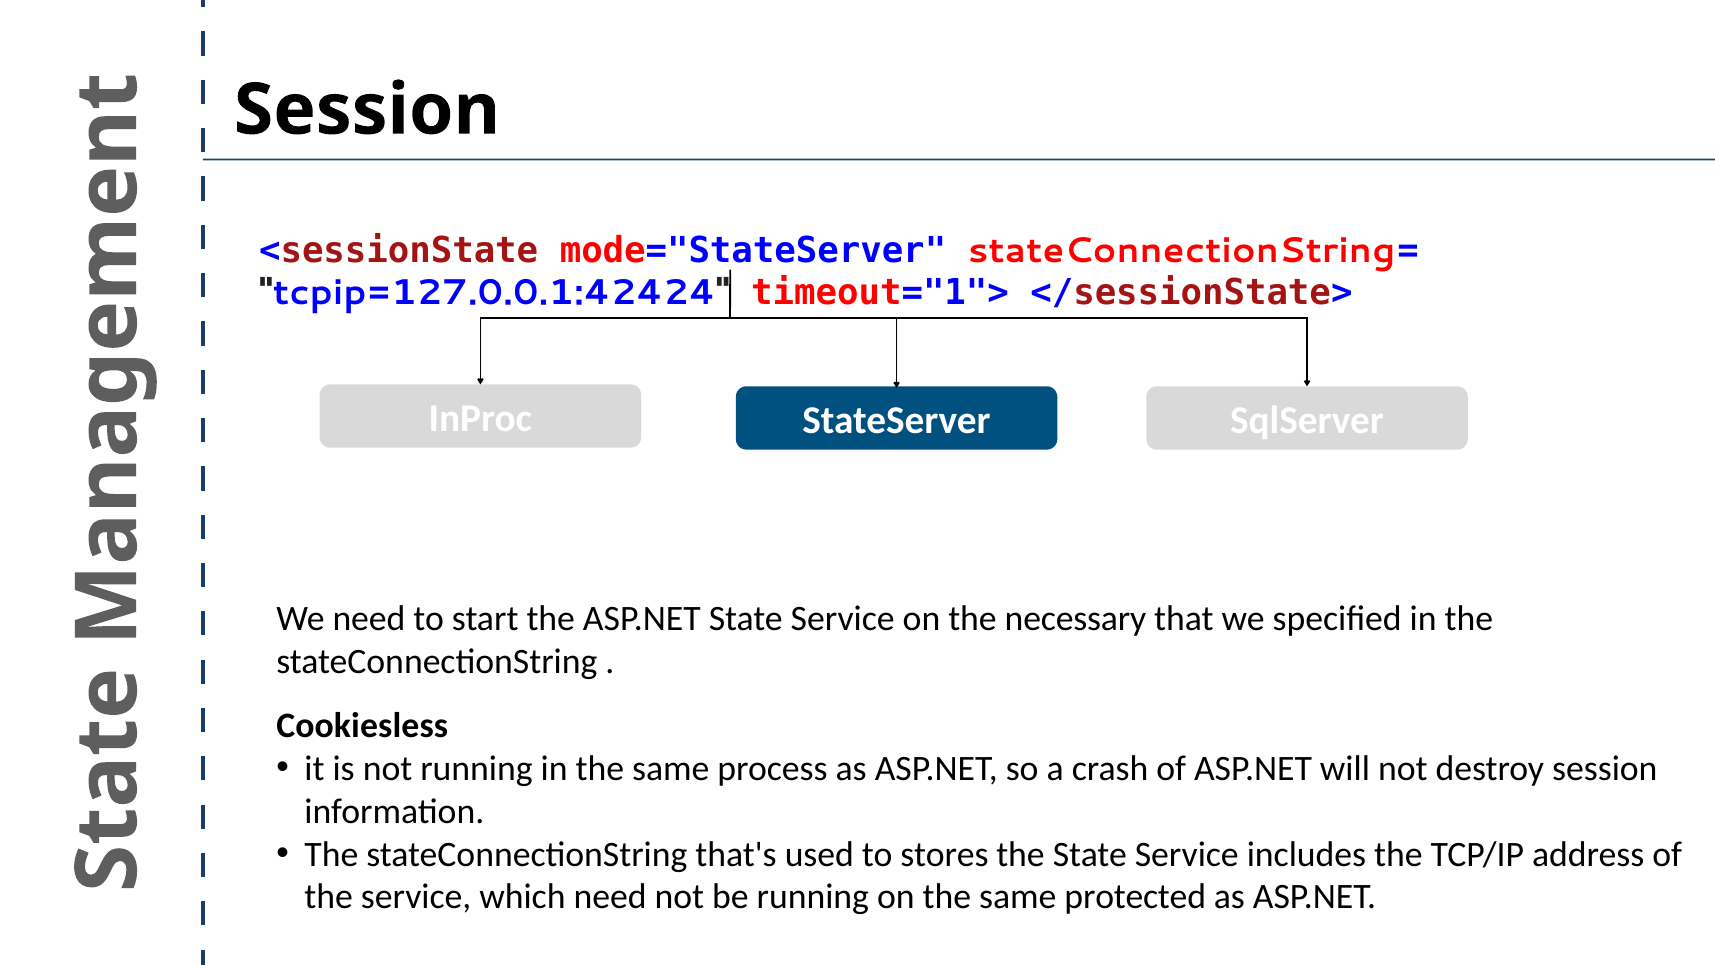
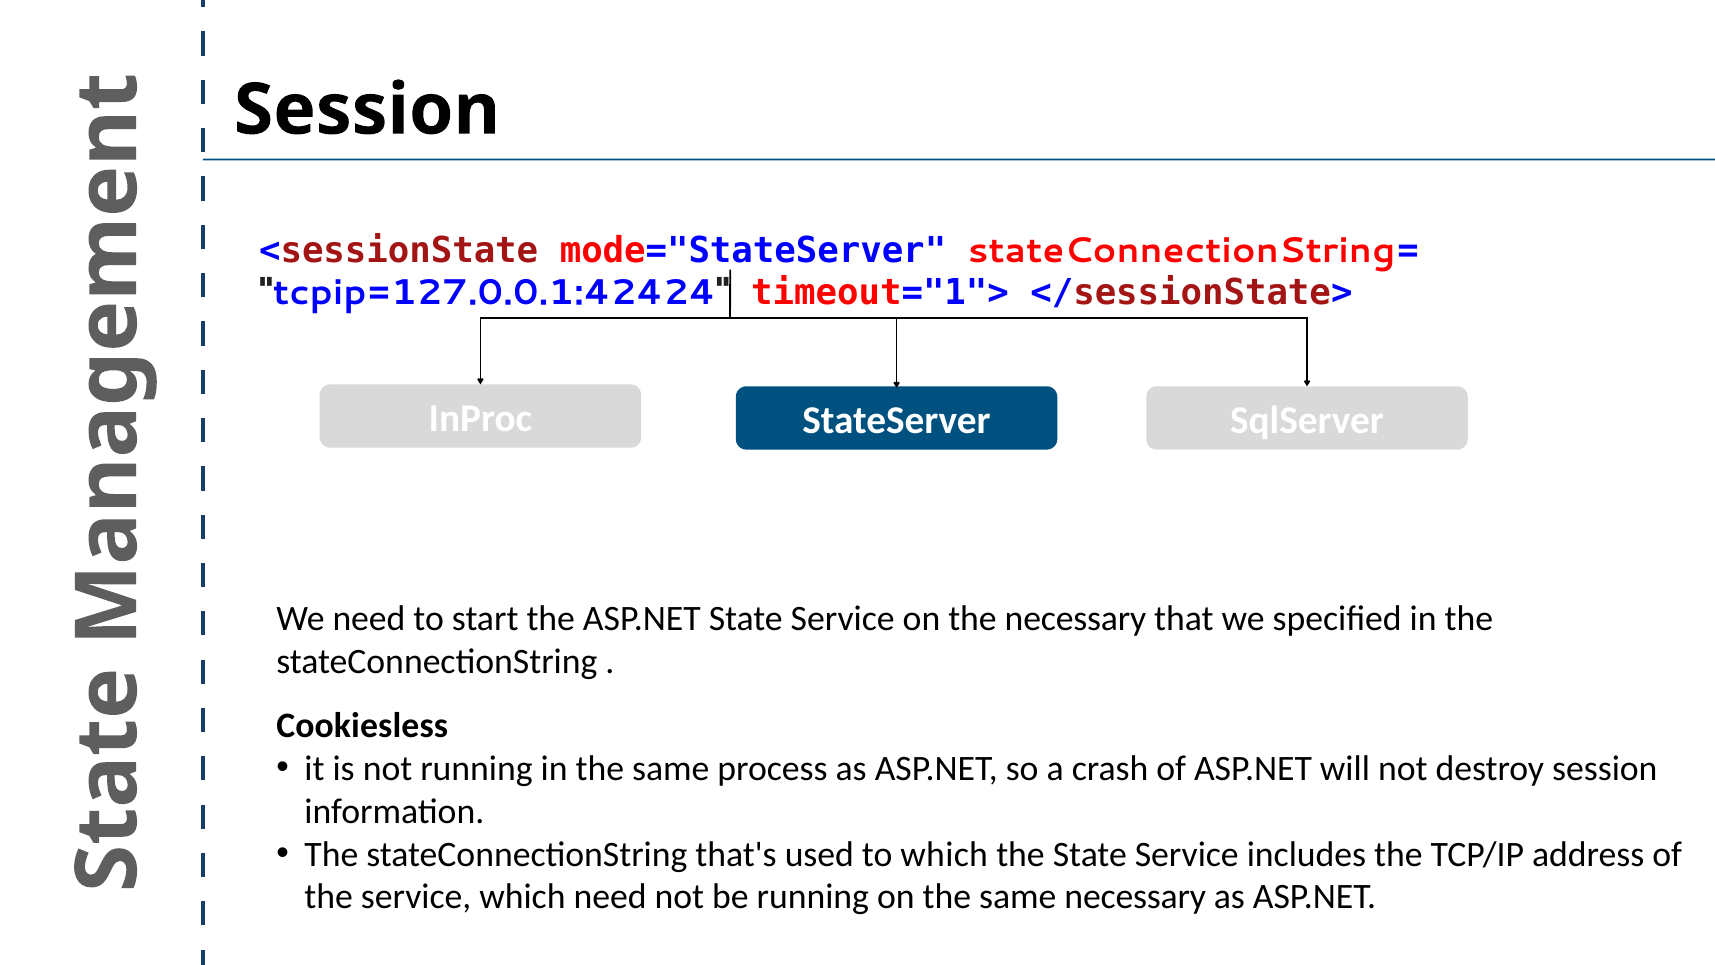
to stores: stores -> which (944, 854)
same protected: protected -> necessary (1135, 897)
